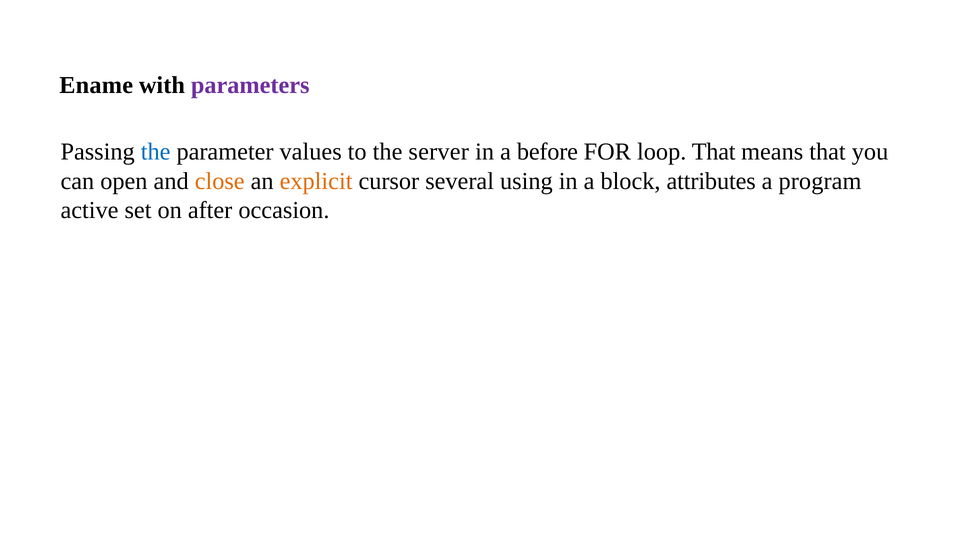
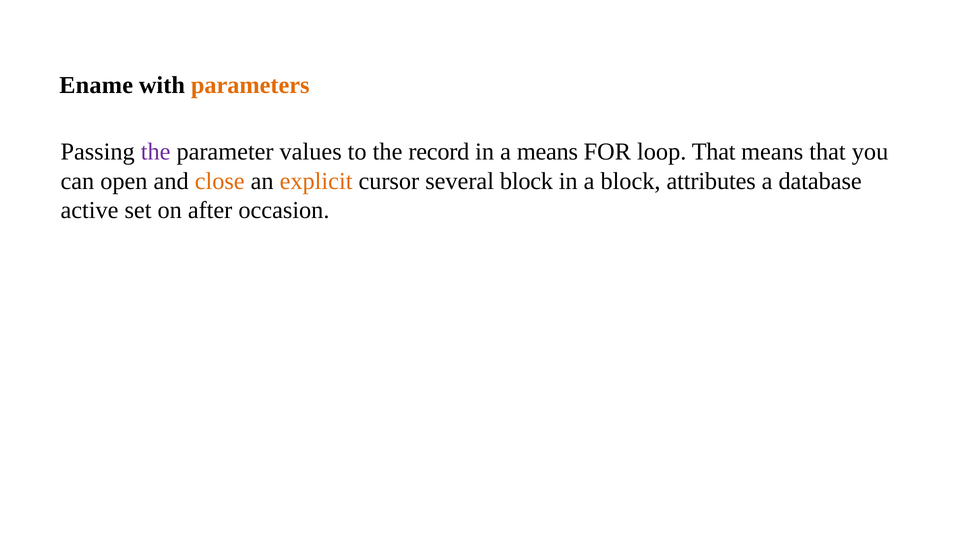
parameters colour: purple -> orange (250, 85)
the colour: blue -> purple (156, 152)
server: server -> record (439, 152)
a before: before -> means (547, 152)
several using: using -> block (526, 181)
program: program -> database (820, 181)
